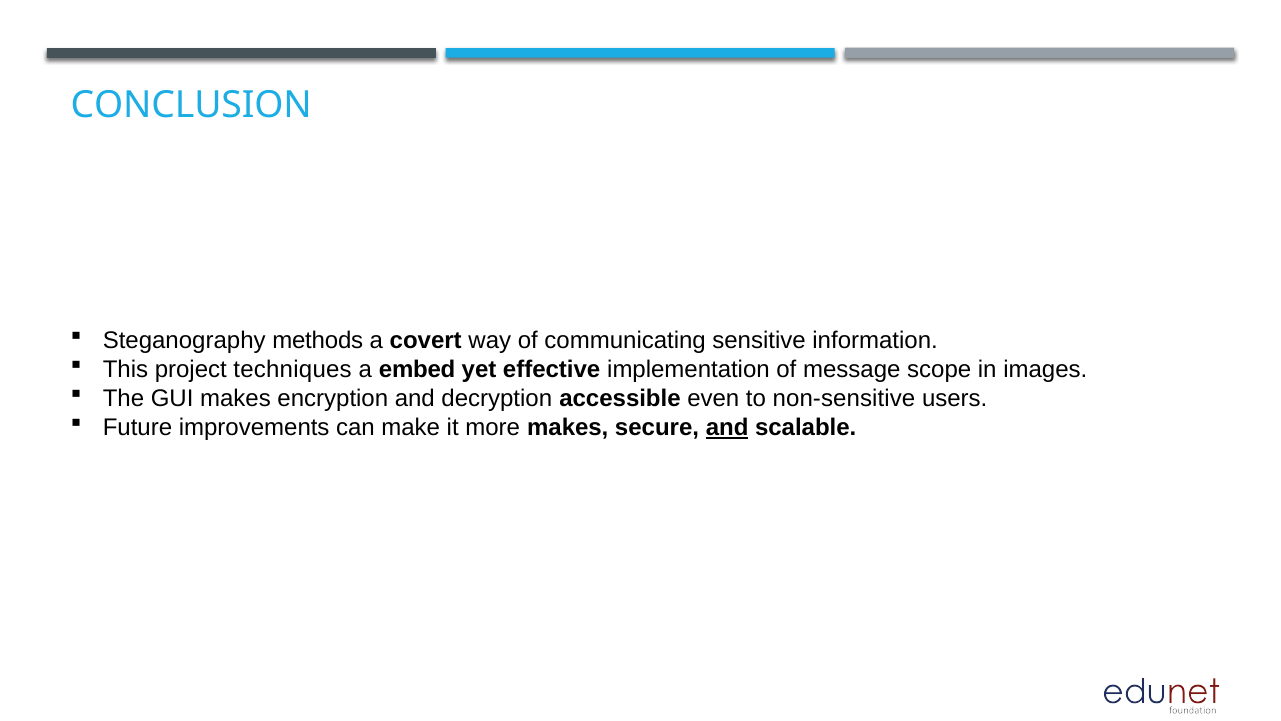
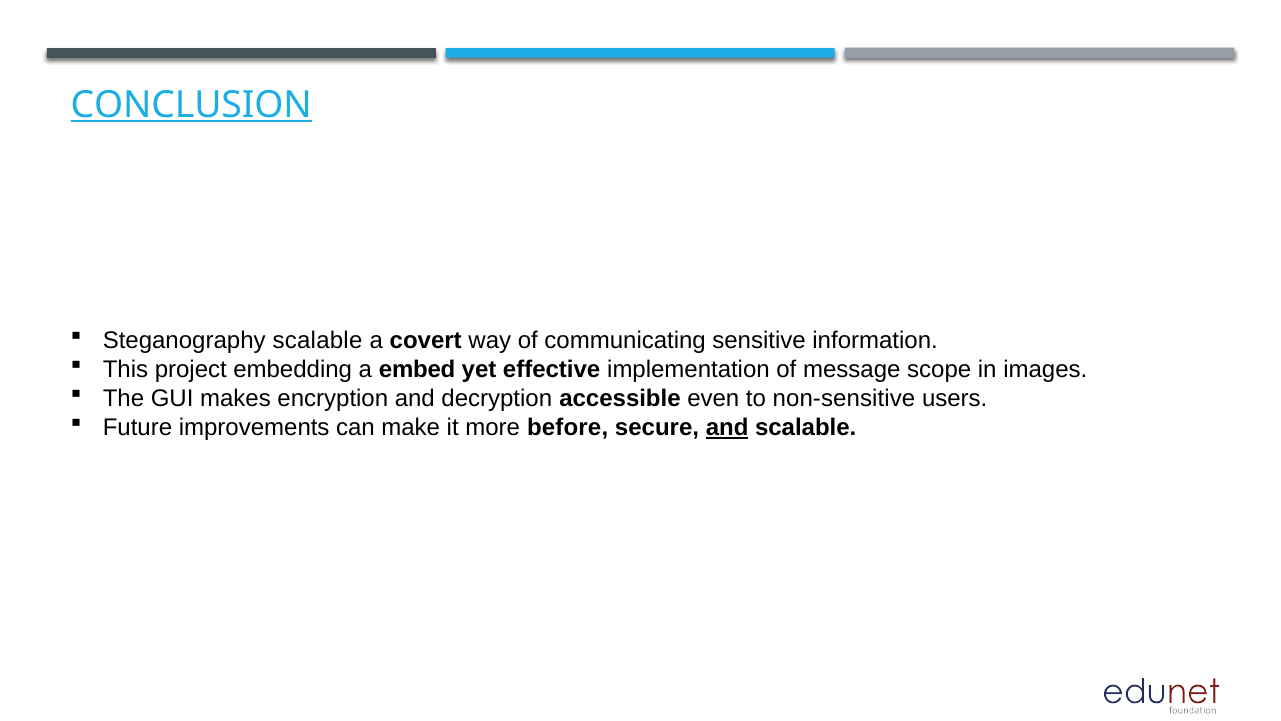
CONCLUSION underline: none -> present (191, 105)
Steganography methods: methods -> scalable (318, 341)
techniques: techniques -> embedding (293, 370)
more makes: makes -> before (568, 427)
